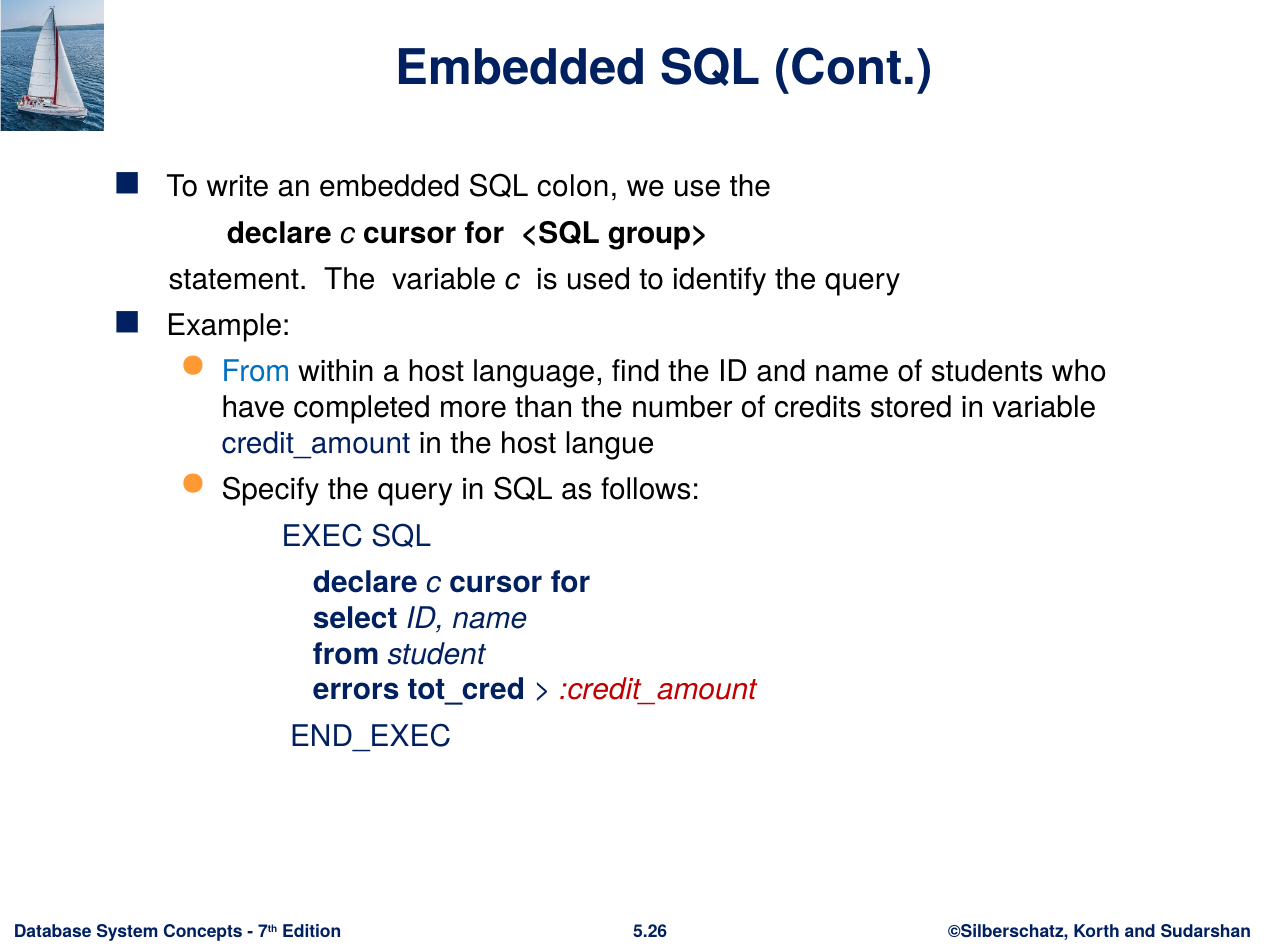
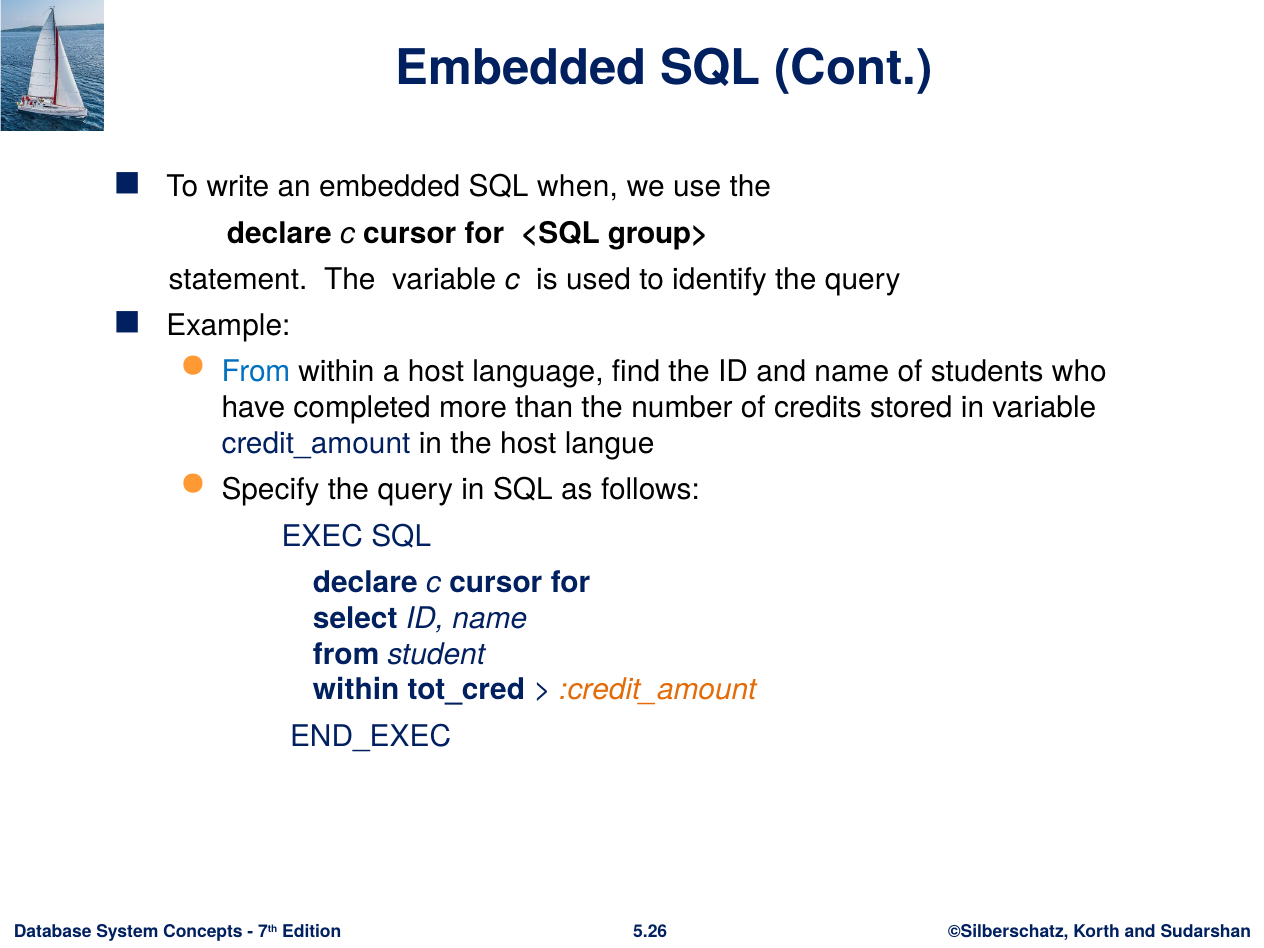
colon: colon -> when (578, 187)
errors: errors -> within (356, 690)
:credit_amount colour: red -> orange (658, 690)
